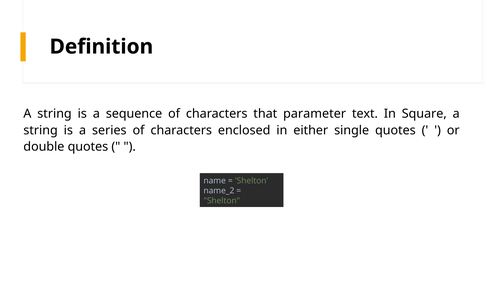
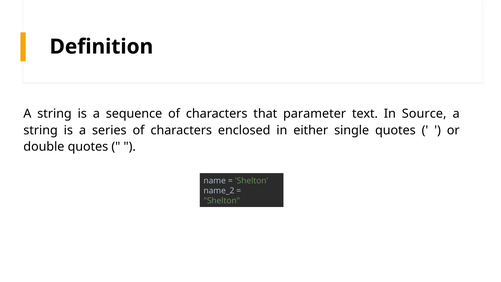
Square: Square -> Source (424, 114)
